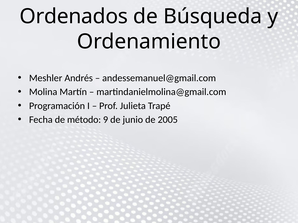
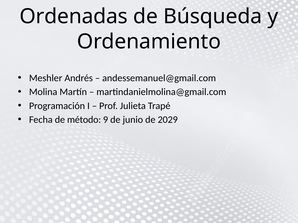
Ordenados: Ordenados -> Ordenadas (74, 16)
2005: 2005 -> 2029 (168, 120)
